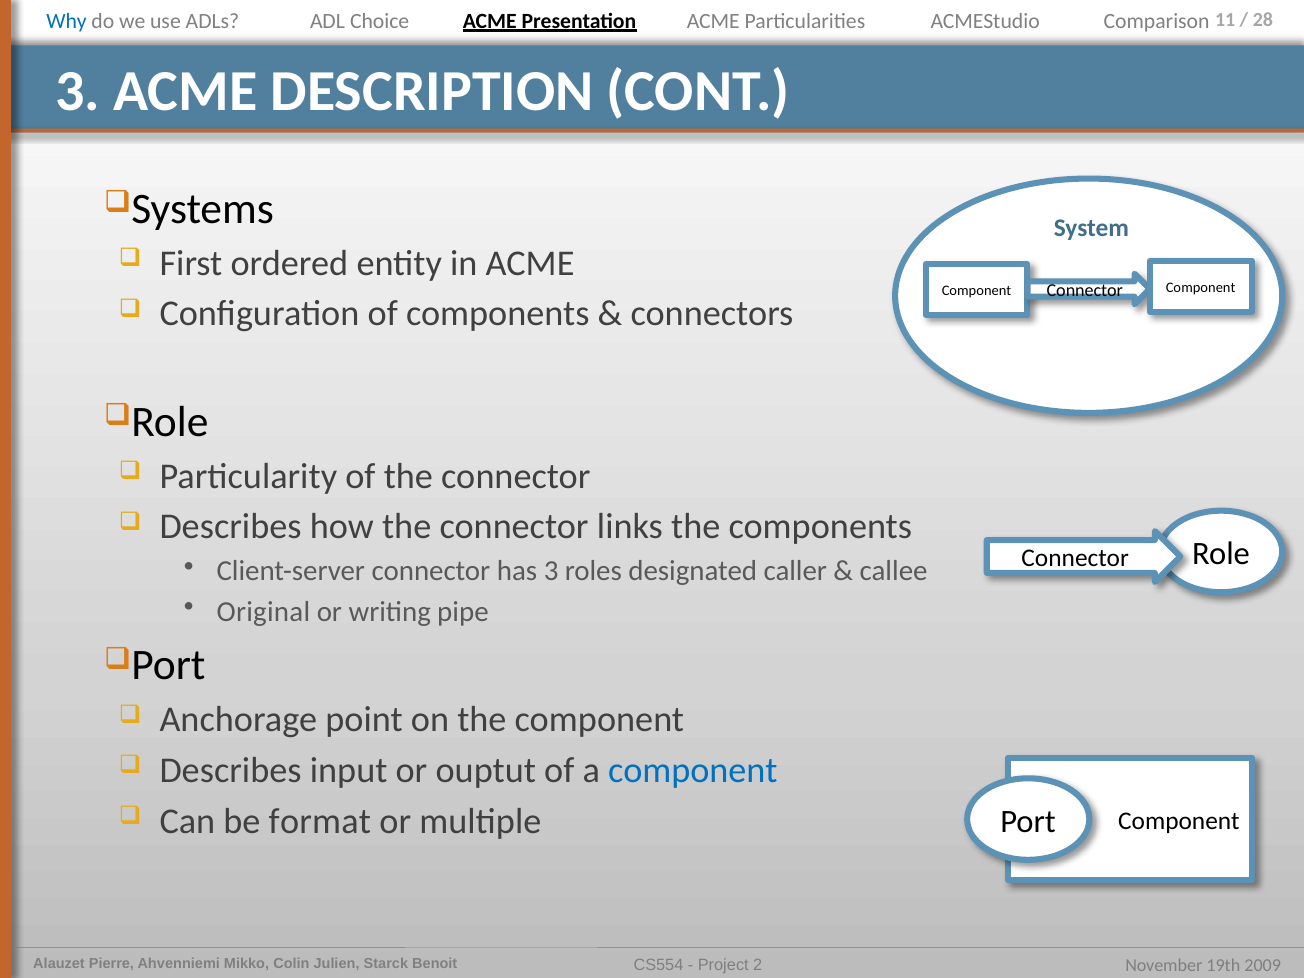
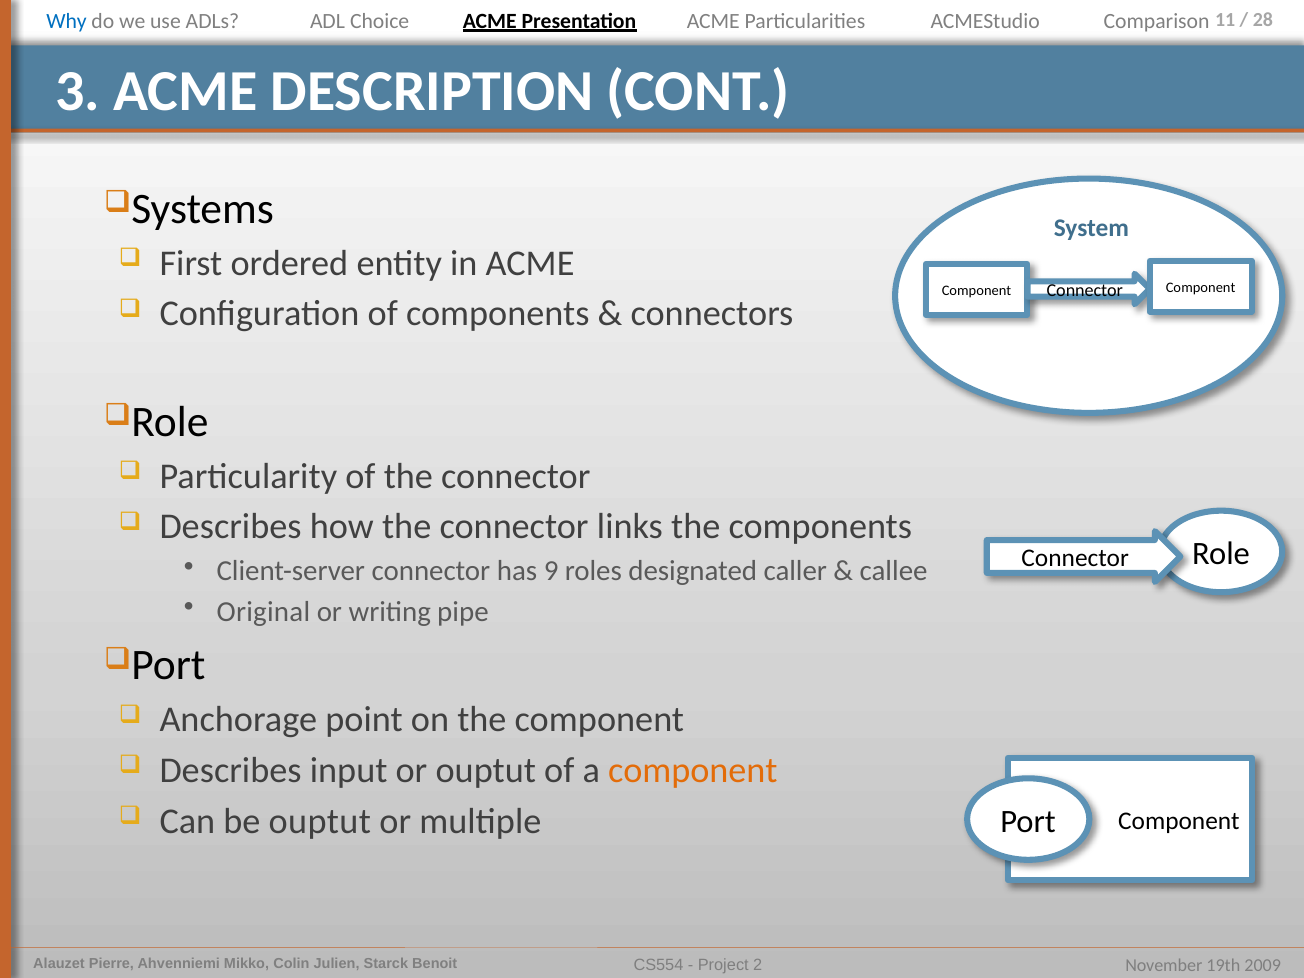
has 3: 3 -> 9 (551, 571)
component colour: blue -> orange (693, 770)
be format: format -> ouptut (320, 821)
